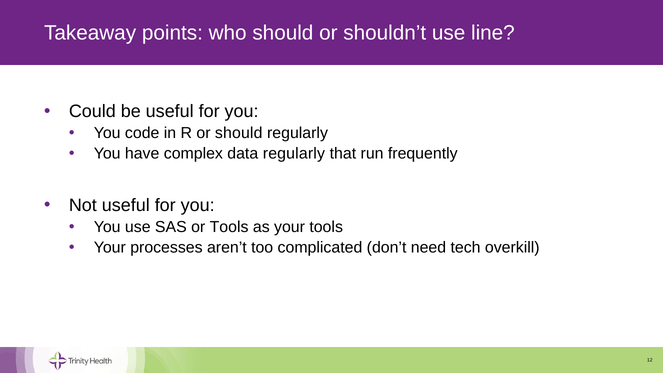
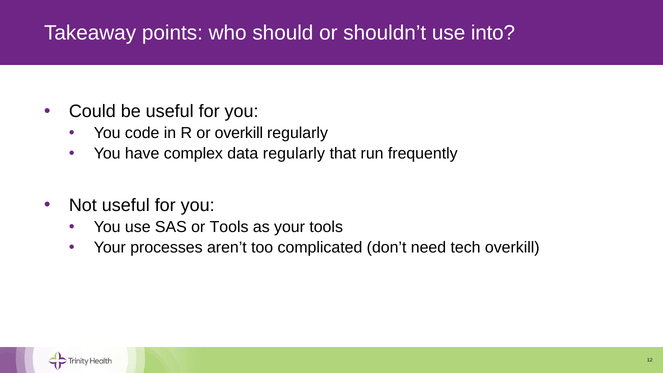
line: line -> into (493, 33)
or should: should -> overkill (239, 133)
